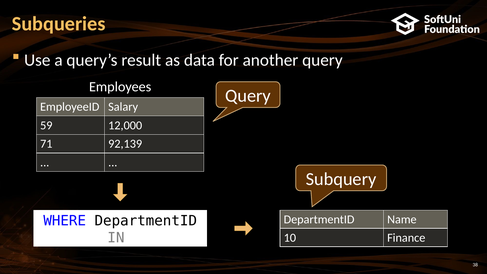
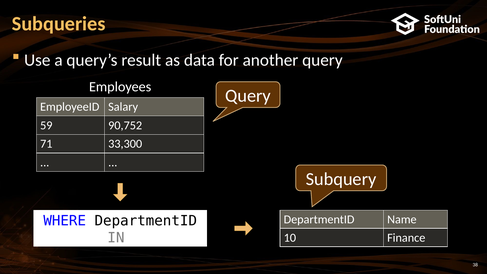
12,000: 12,000 -> 90,752 (125, 125)
92,139: 92,139 -> 33,300 (125, 144)
